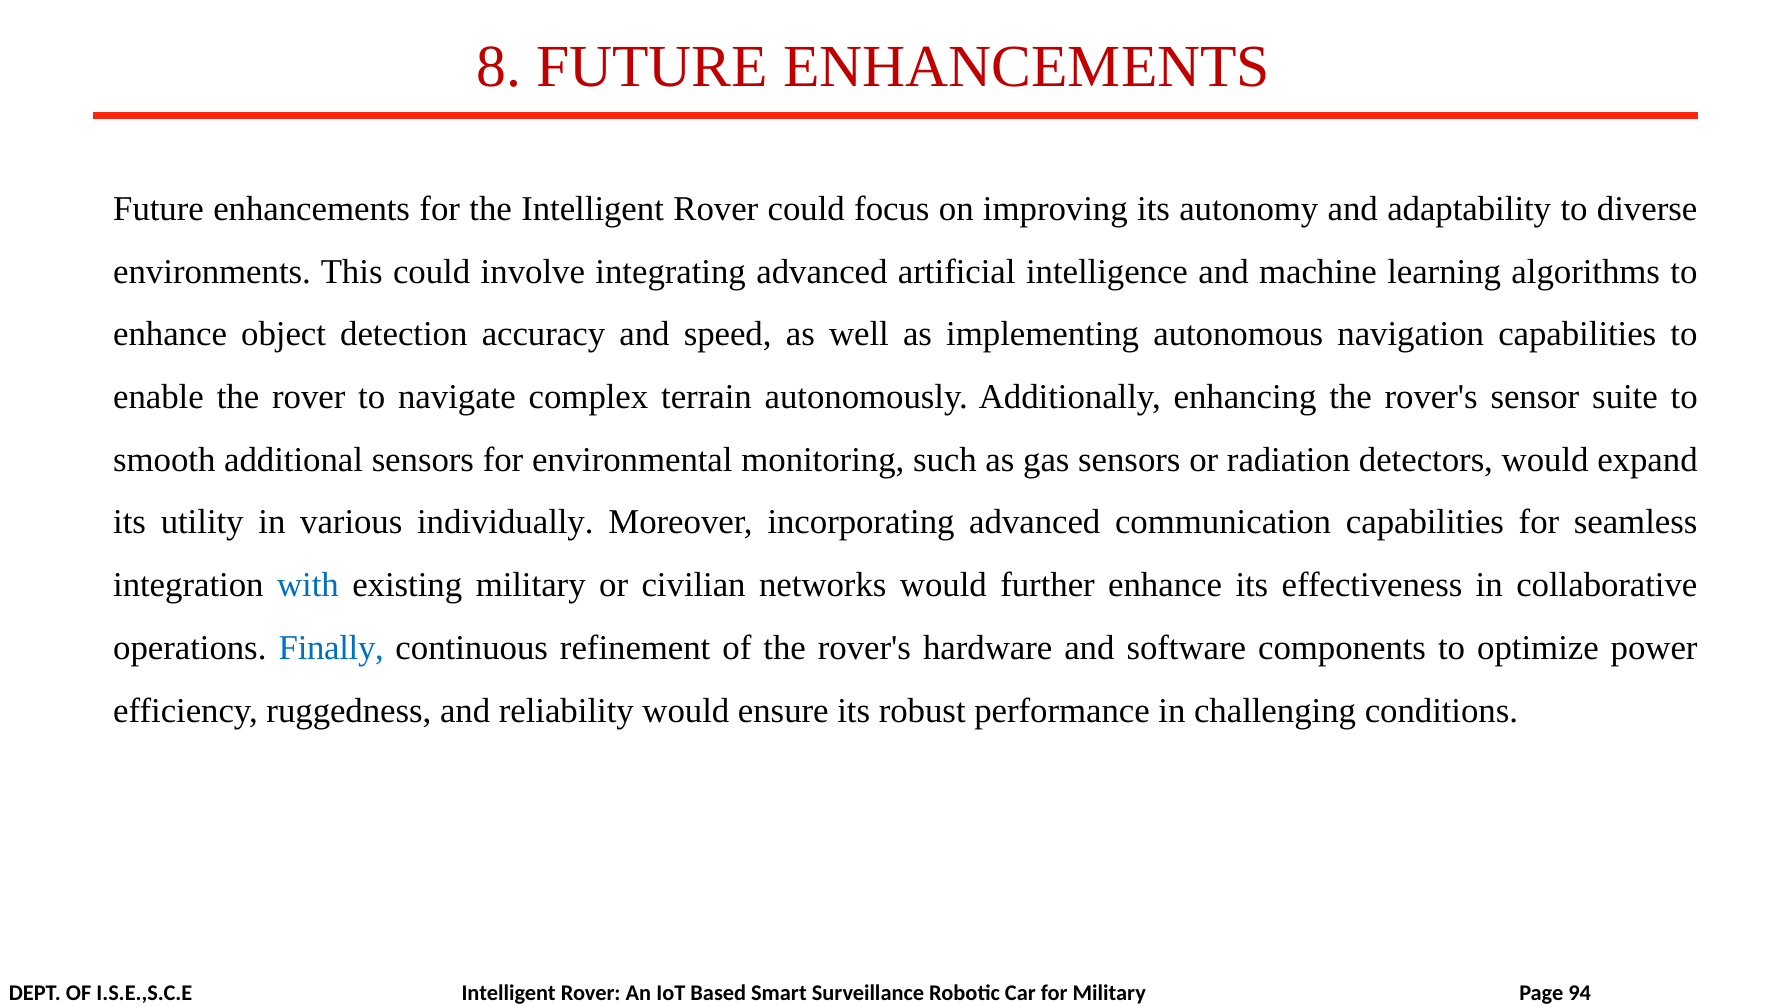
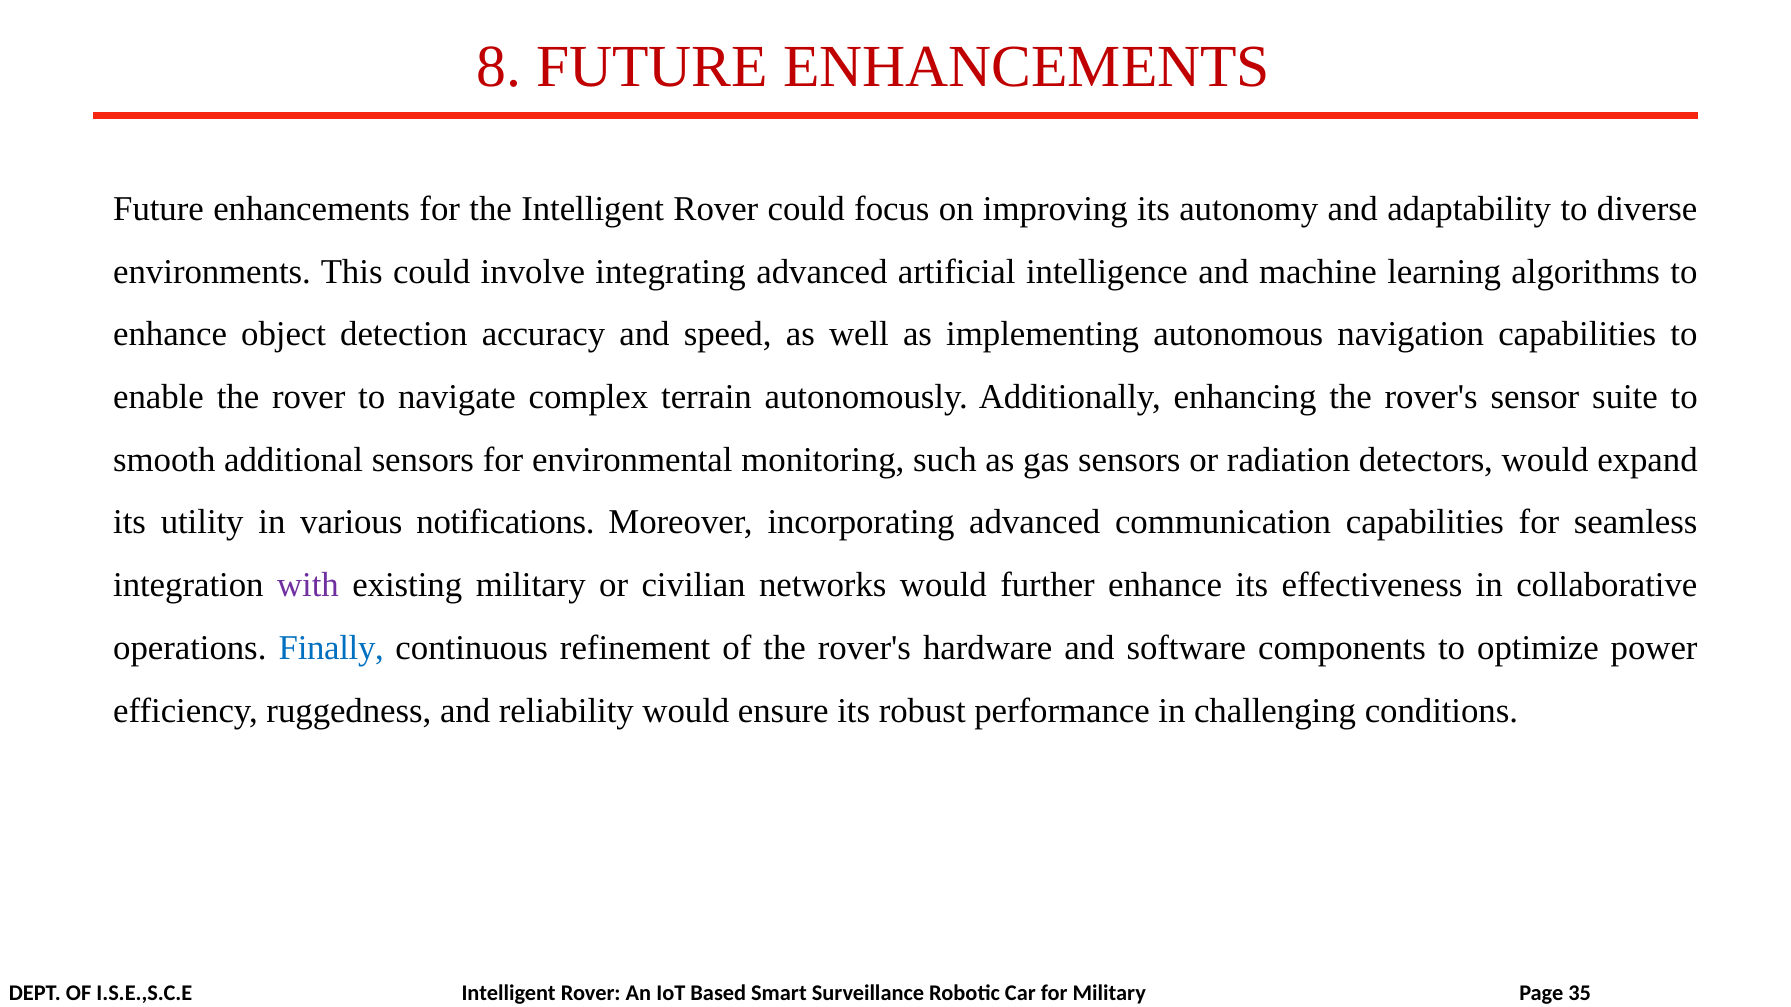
individually: individually -> notifications (506, 523)
with colour: blue -> purple (308, 585)
94: 94 -> 35 (1580, 993)
